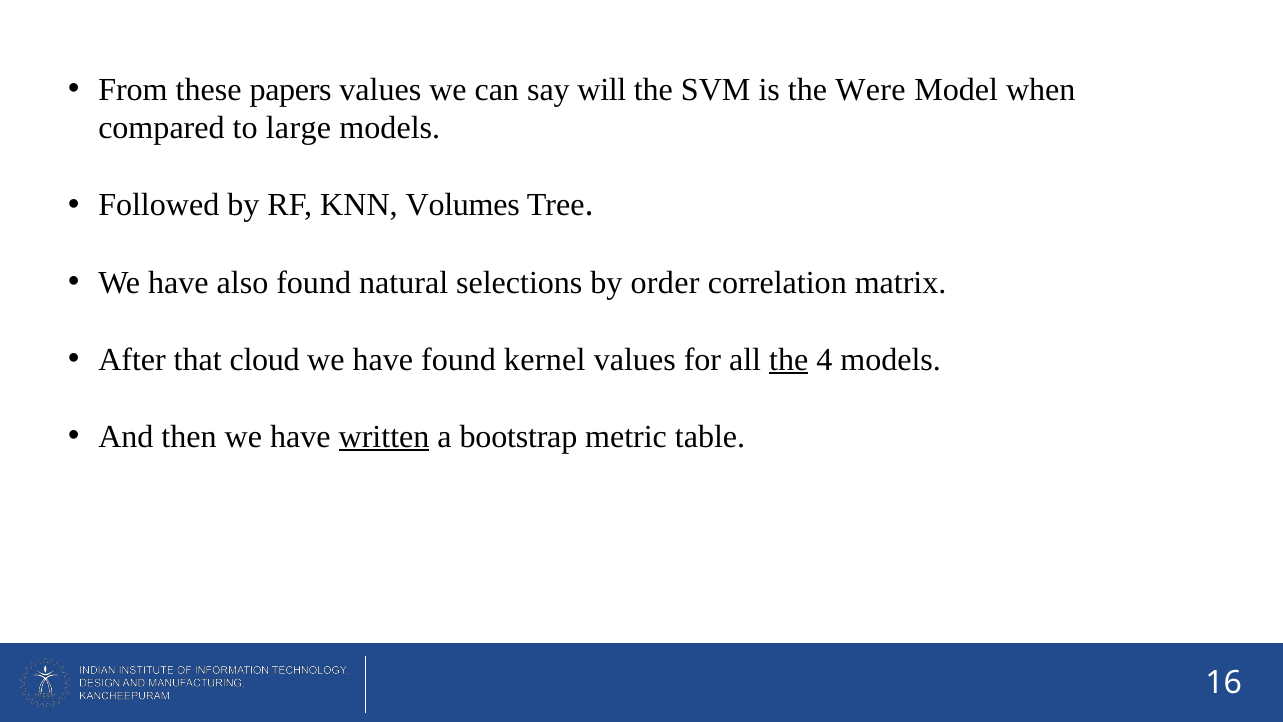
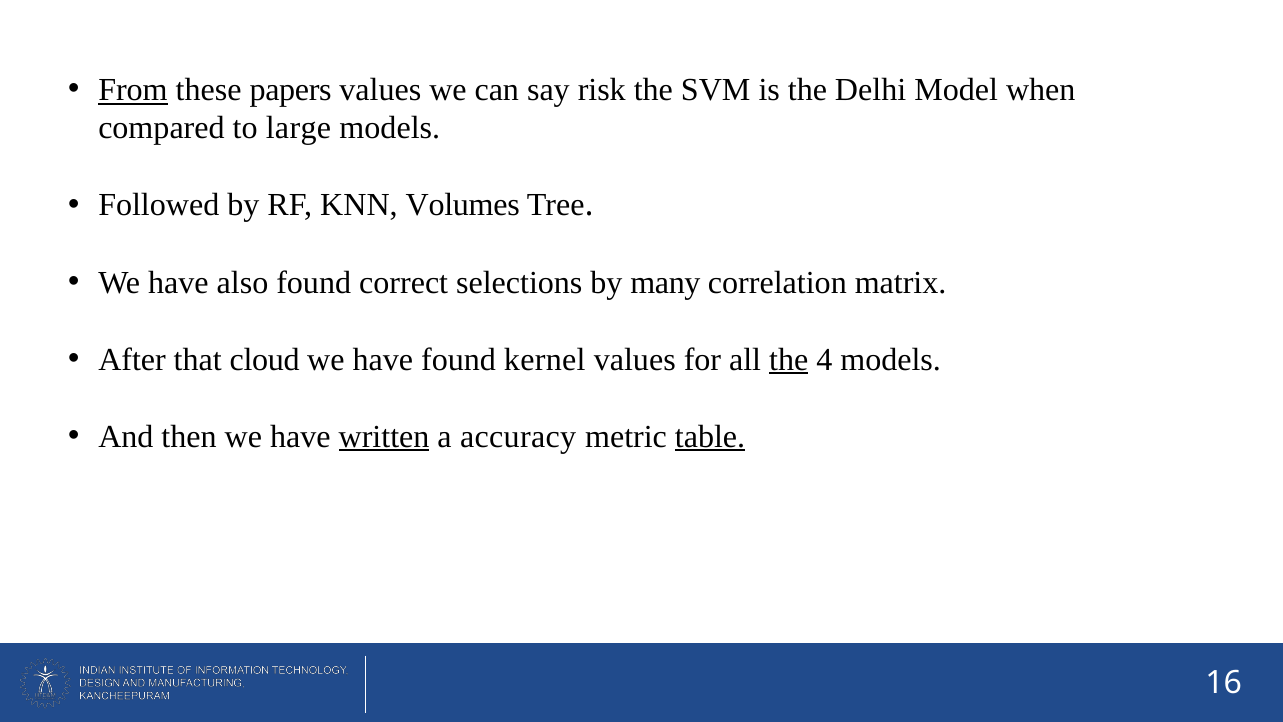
From underline: none -> present (133, 90)
will: will -> risk (602, 90)
Were: Were -> Delhi (871, 90)
natural: natural -> correct (404, 282)
order: order -> many (665, 282)
bootstrap: bootstrap -> accuracy (518, 436)
table underline: none -> present (710, 436)
